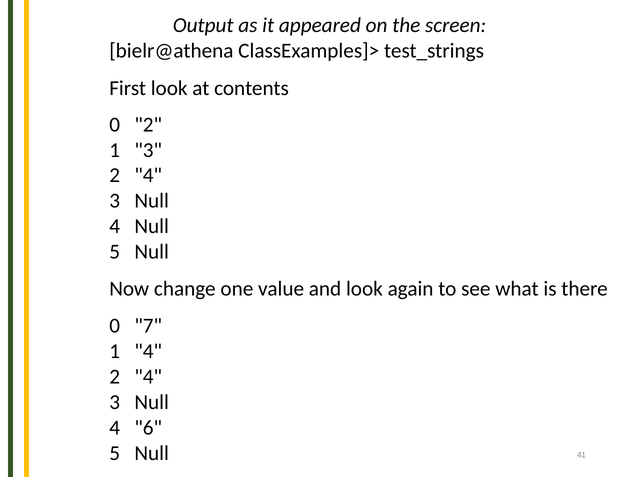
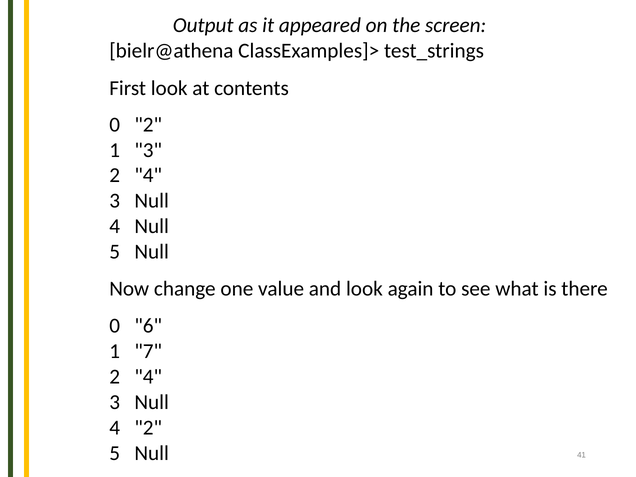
7: 7 -> 6 (148, 326)
1 4: 4 -> 7 (148, 351)
4 6: 6 -> 2 (148, 428)
